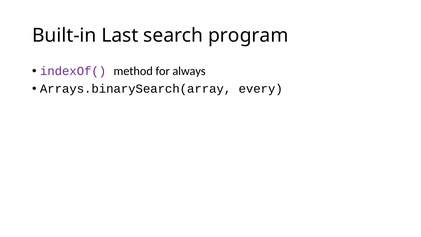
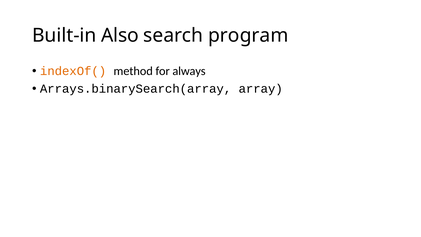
Last: Last -> Also (120, 35)
indexOf( colour: purple -> orange (73, 71)
every: every -> array (261, 89)
